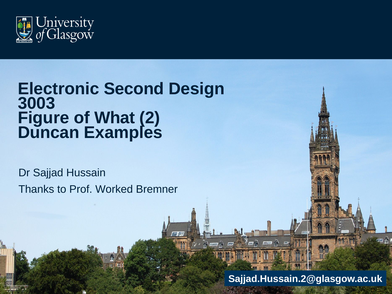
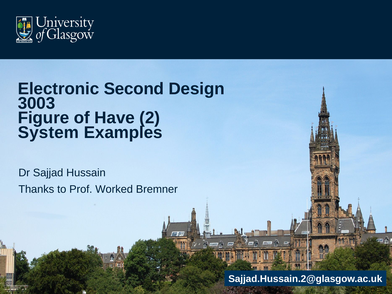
What: What -> Have (115, 118)
Duncan: Duncan -> System (48, 132)
